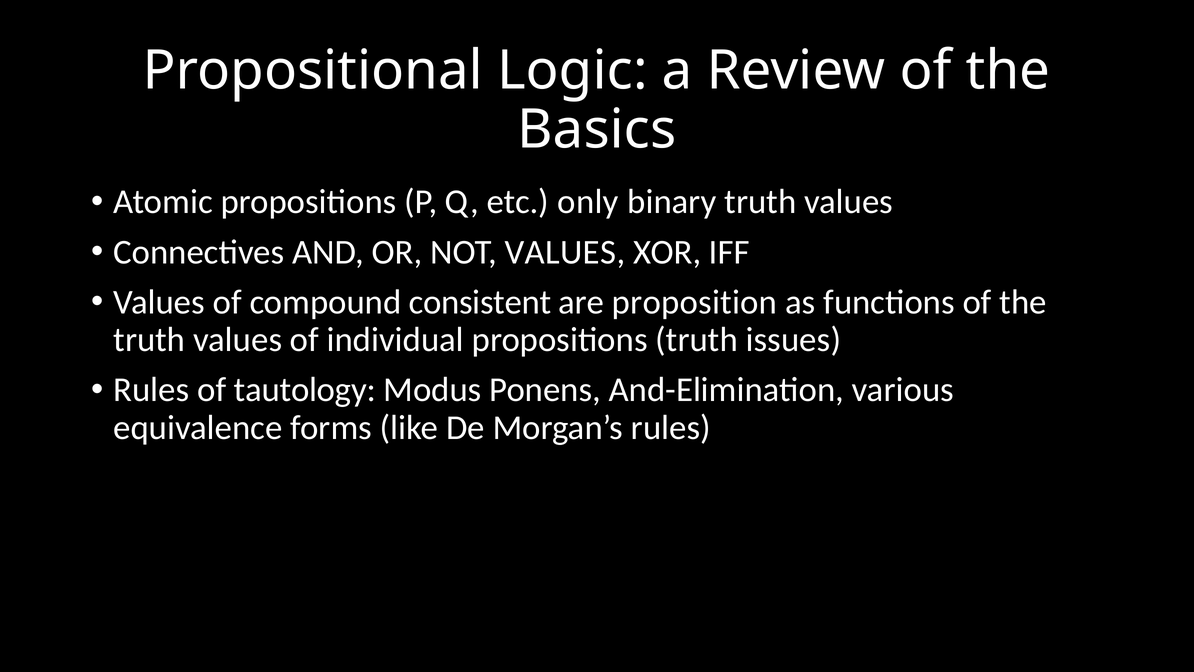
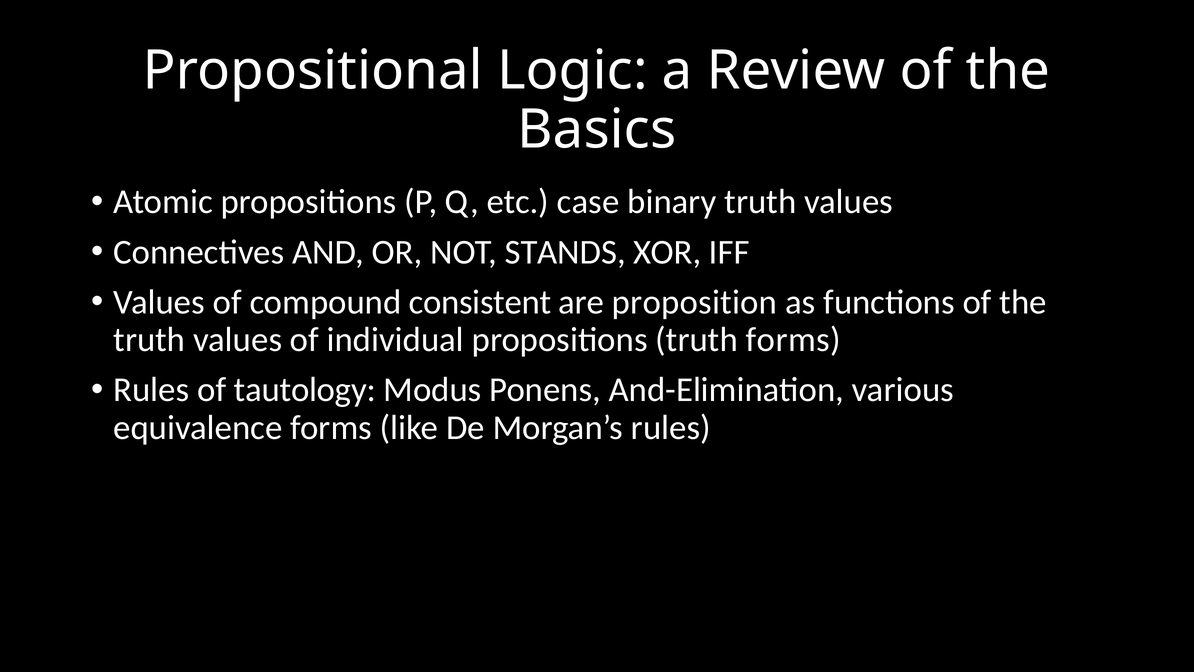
only: only -> case (588, 202)
NOT VALUES: VALUES -> STANDS (565, 252)
truth issues: issues -> forms (793, 340)
